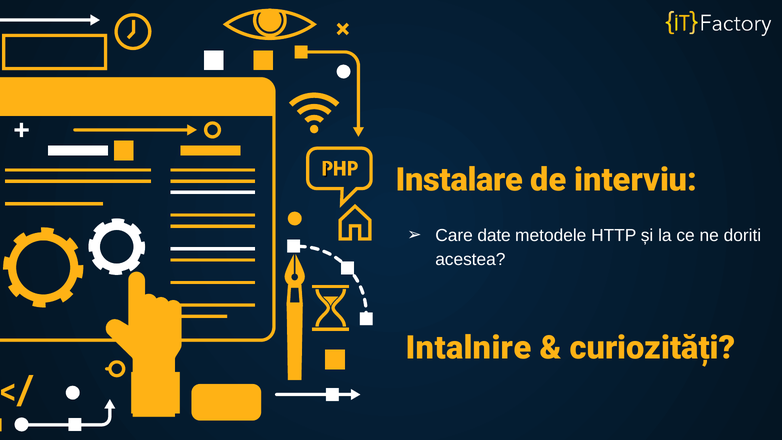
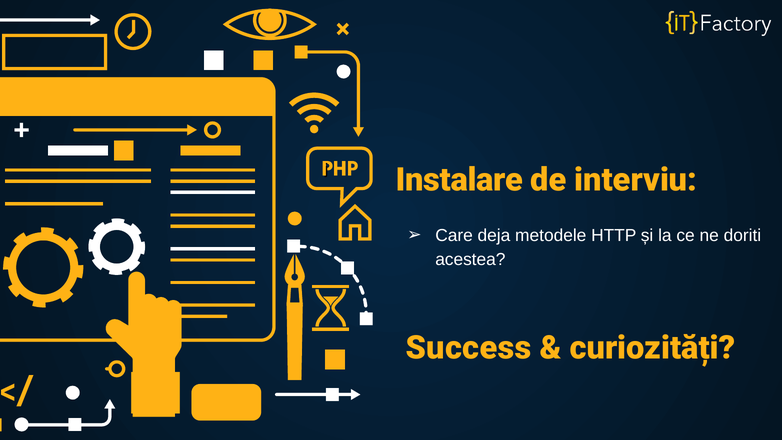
date: date -> deja (494, 236)
Intalnire: Intalnire -> Success (468, 348)
